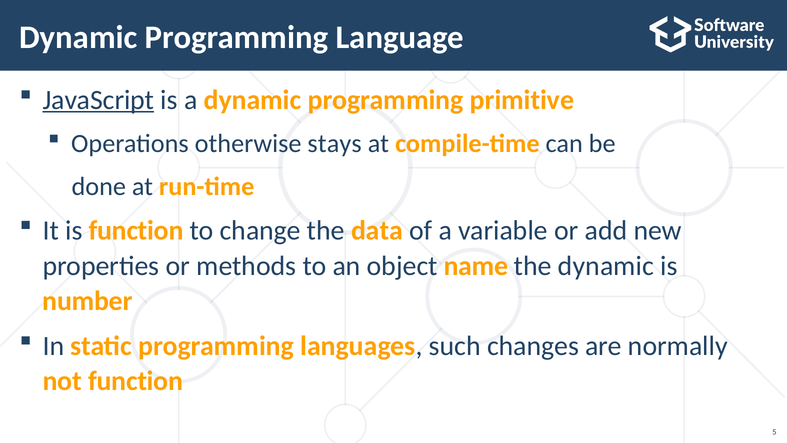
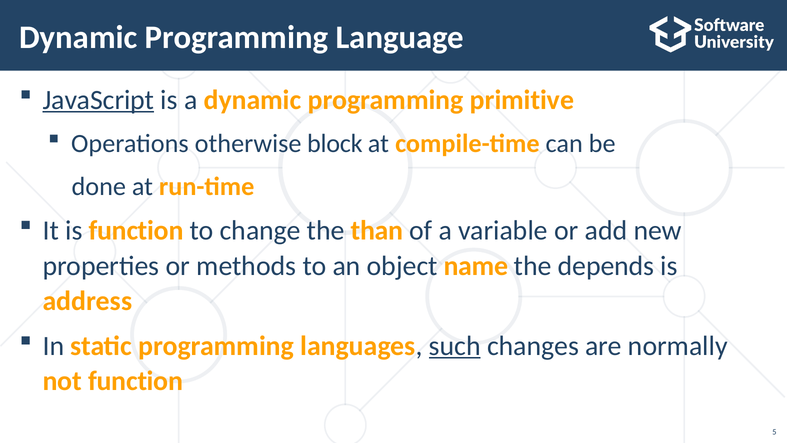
stays: stays -> block (335, 144)
data: data -> than (377, 231)
the dynamic: dynamic -> depends (606, 266)
number: number -> address (87, 301)
such underline: none -> present (455, 346)
